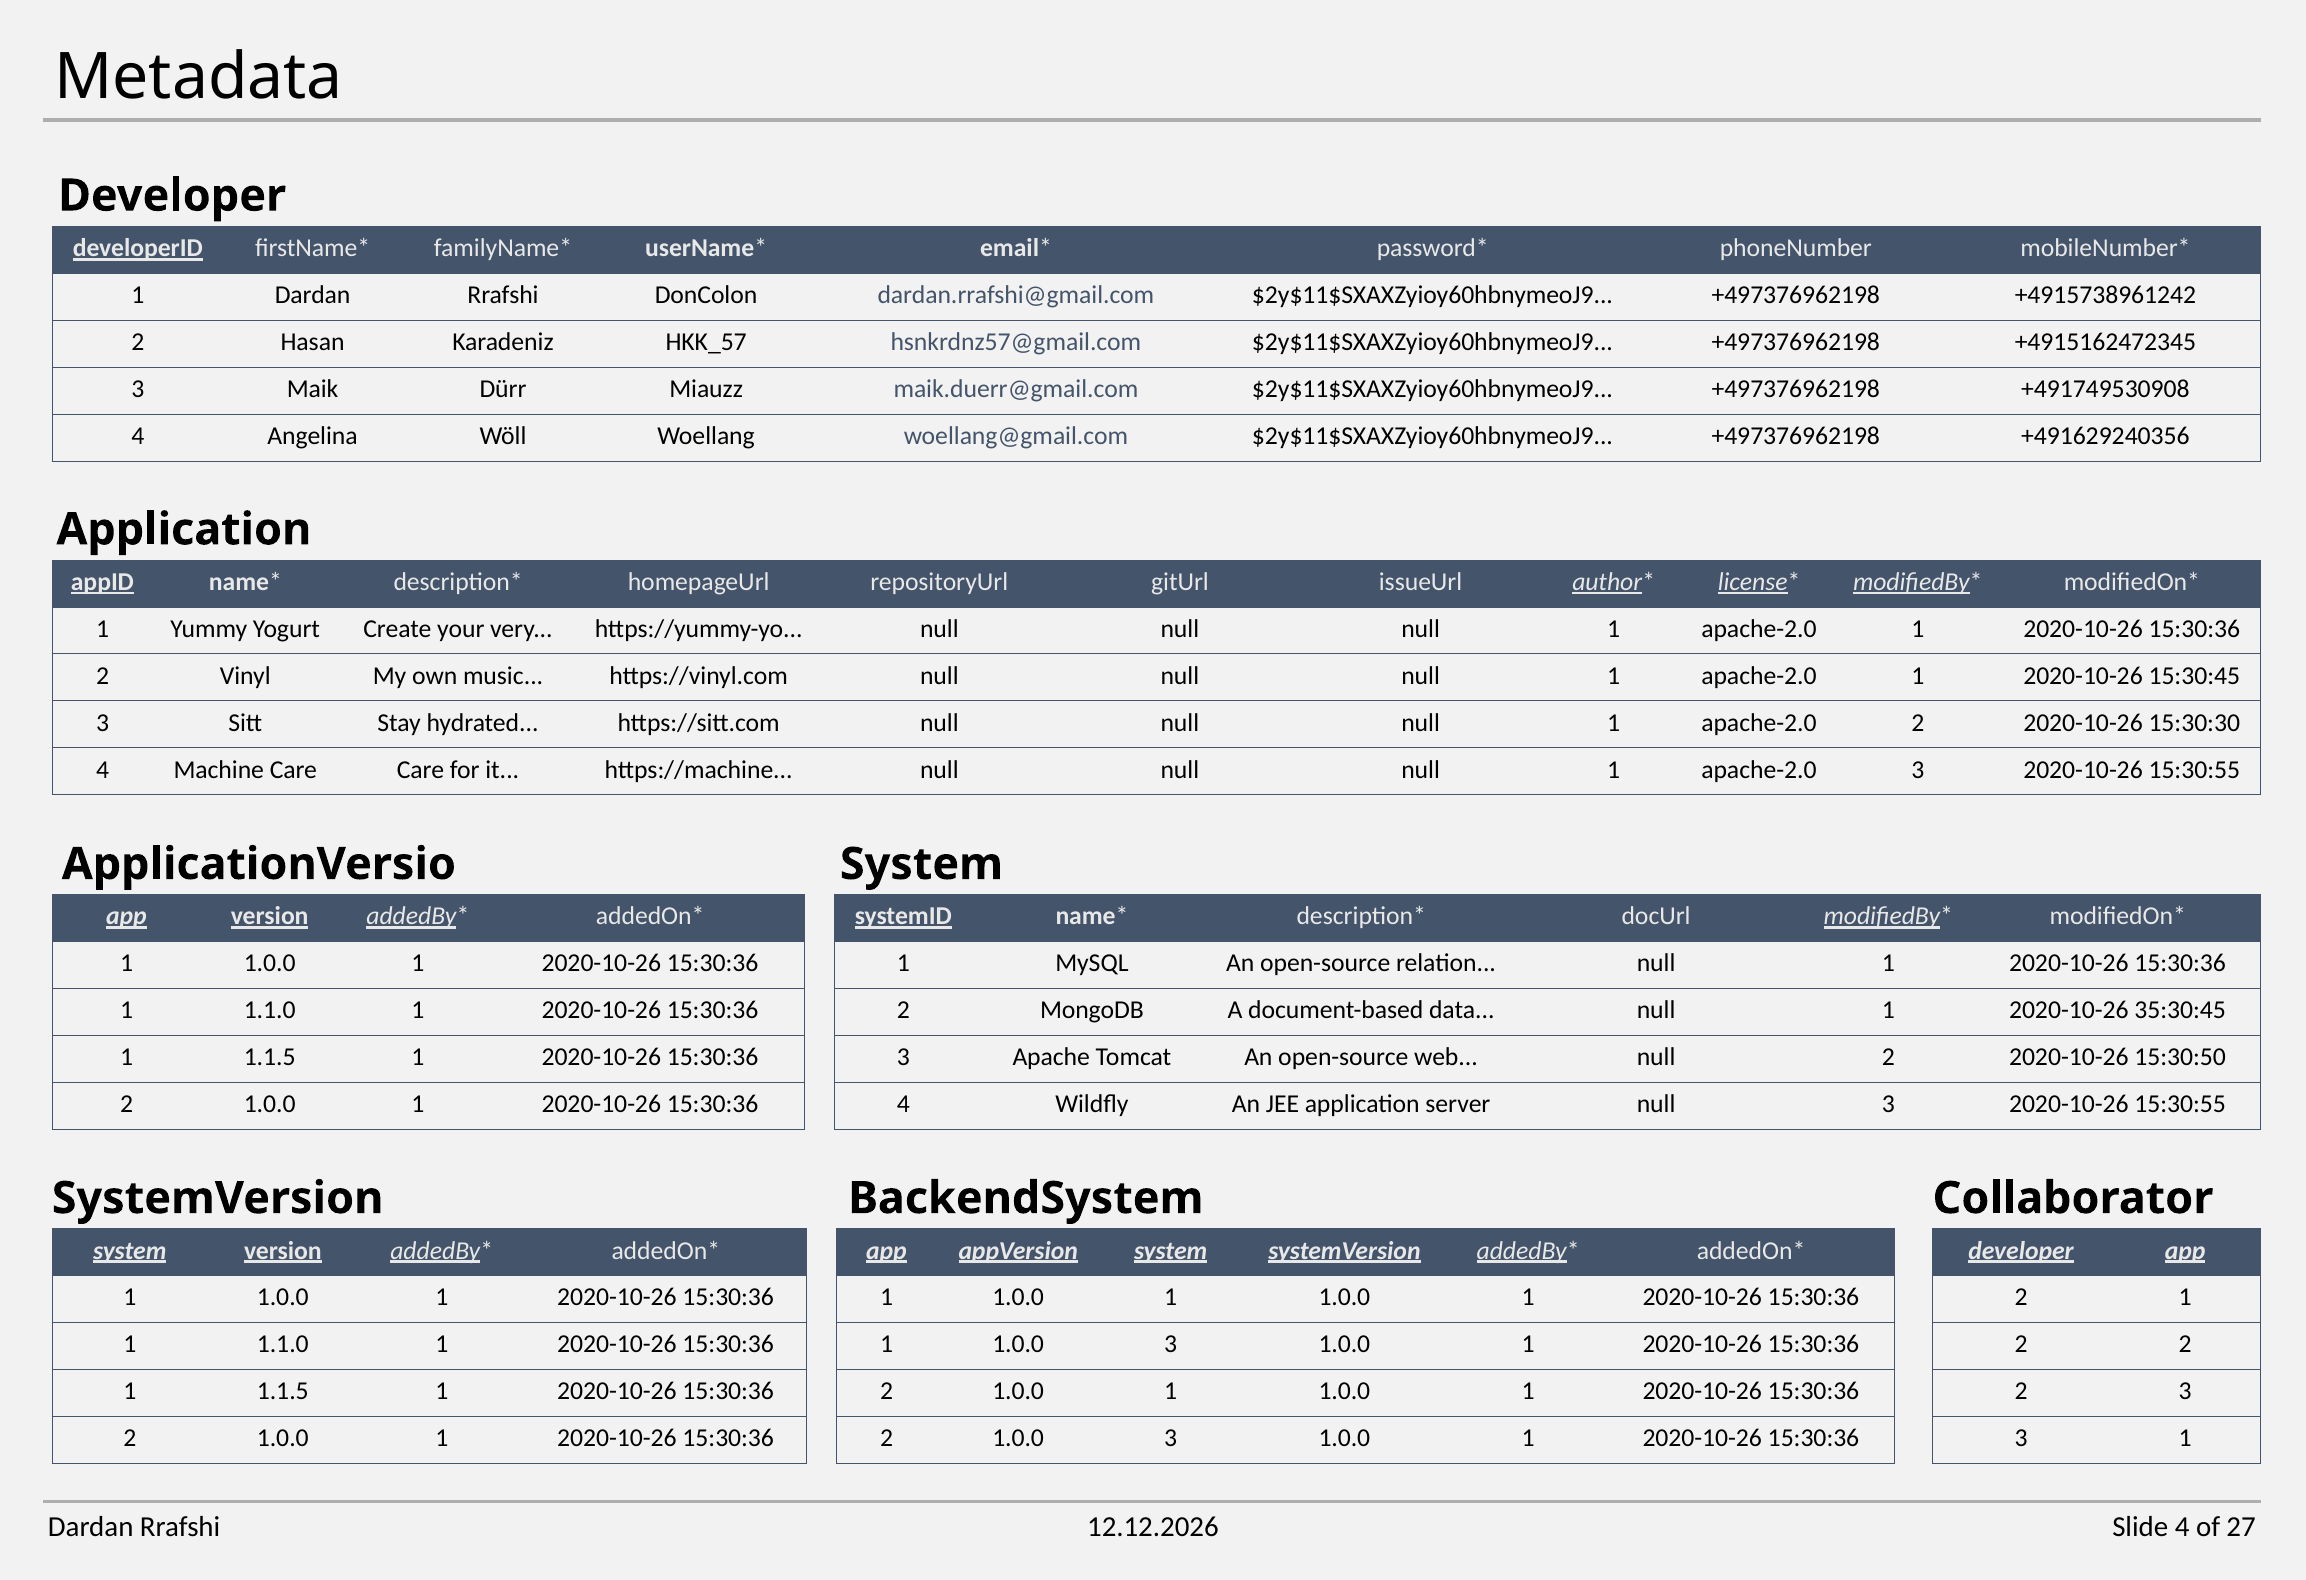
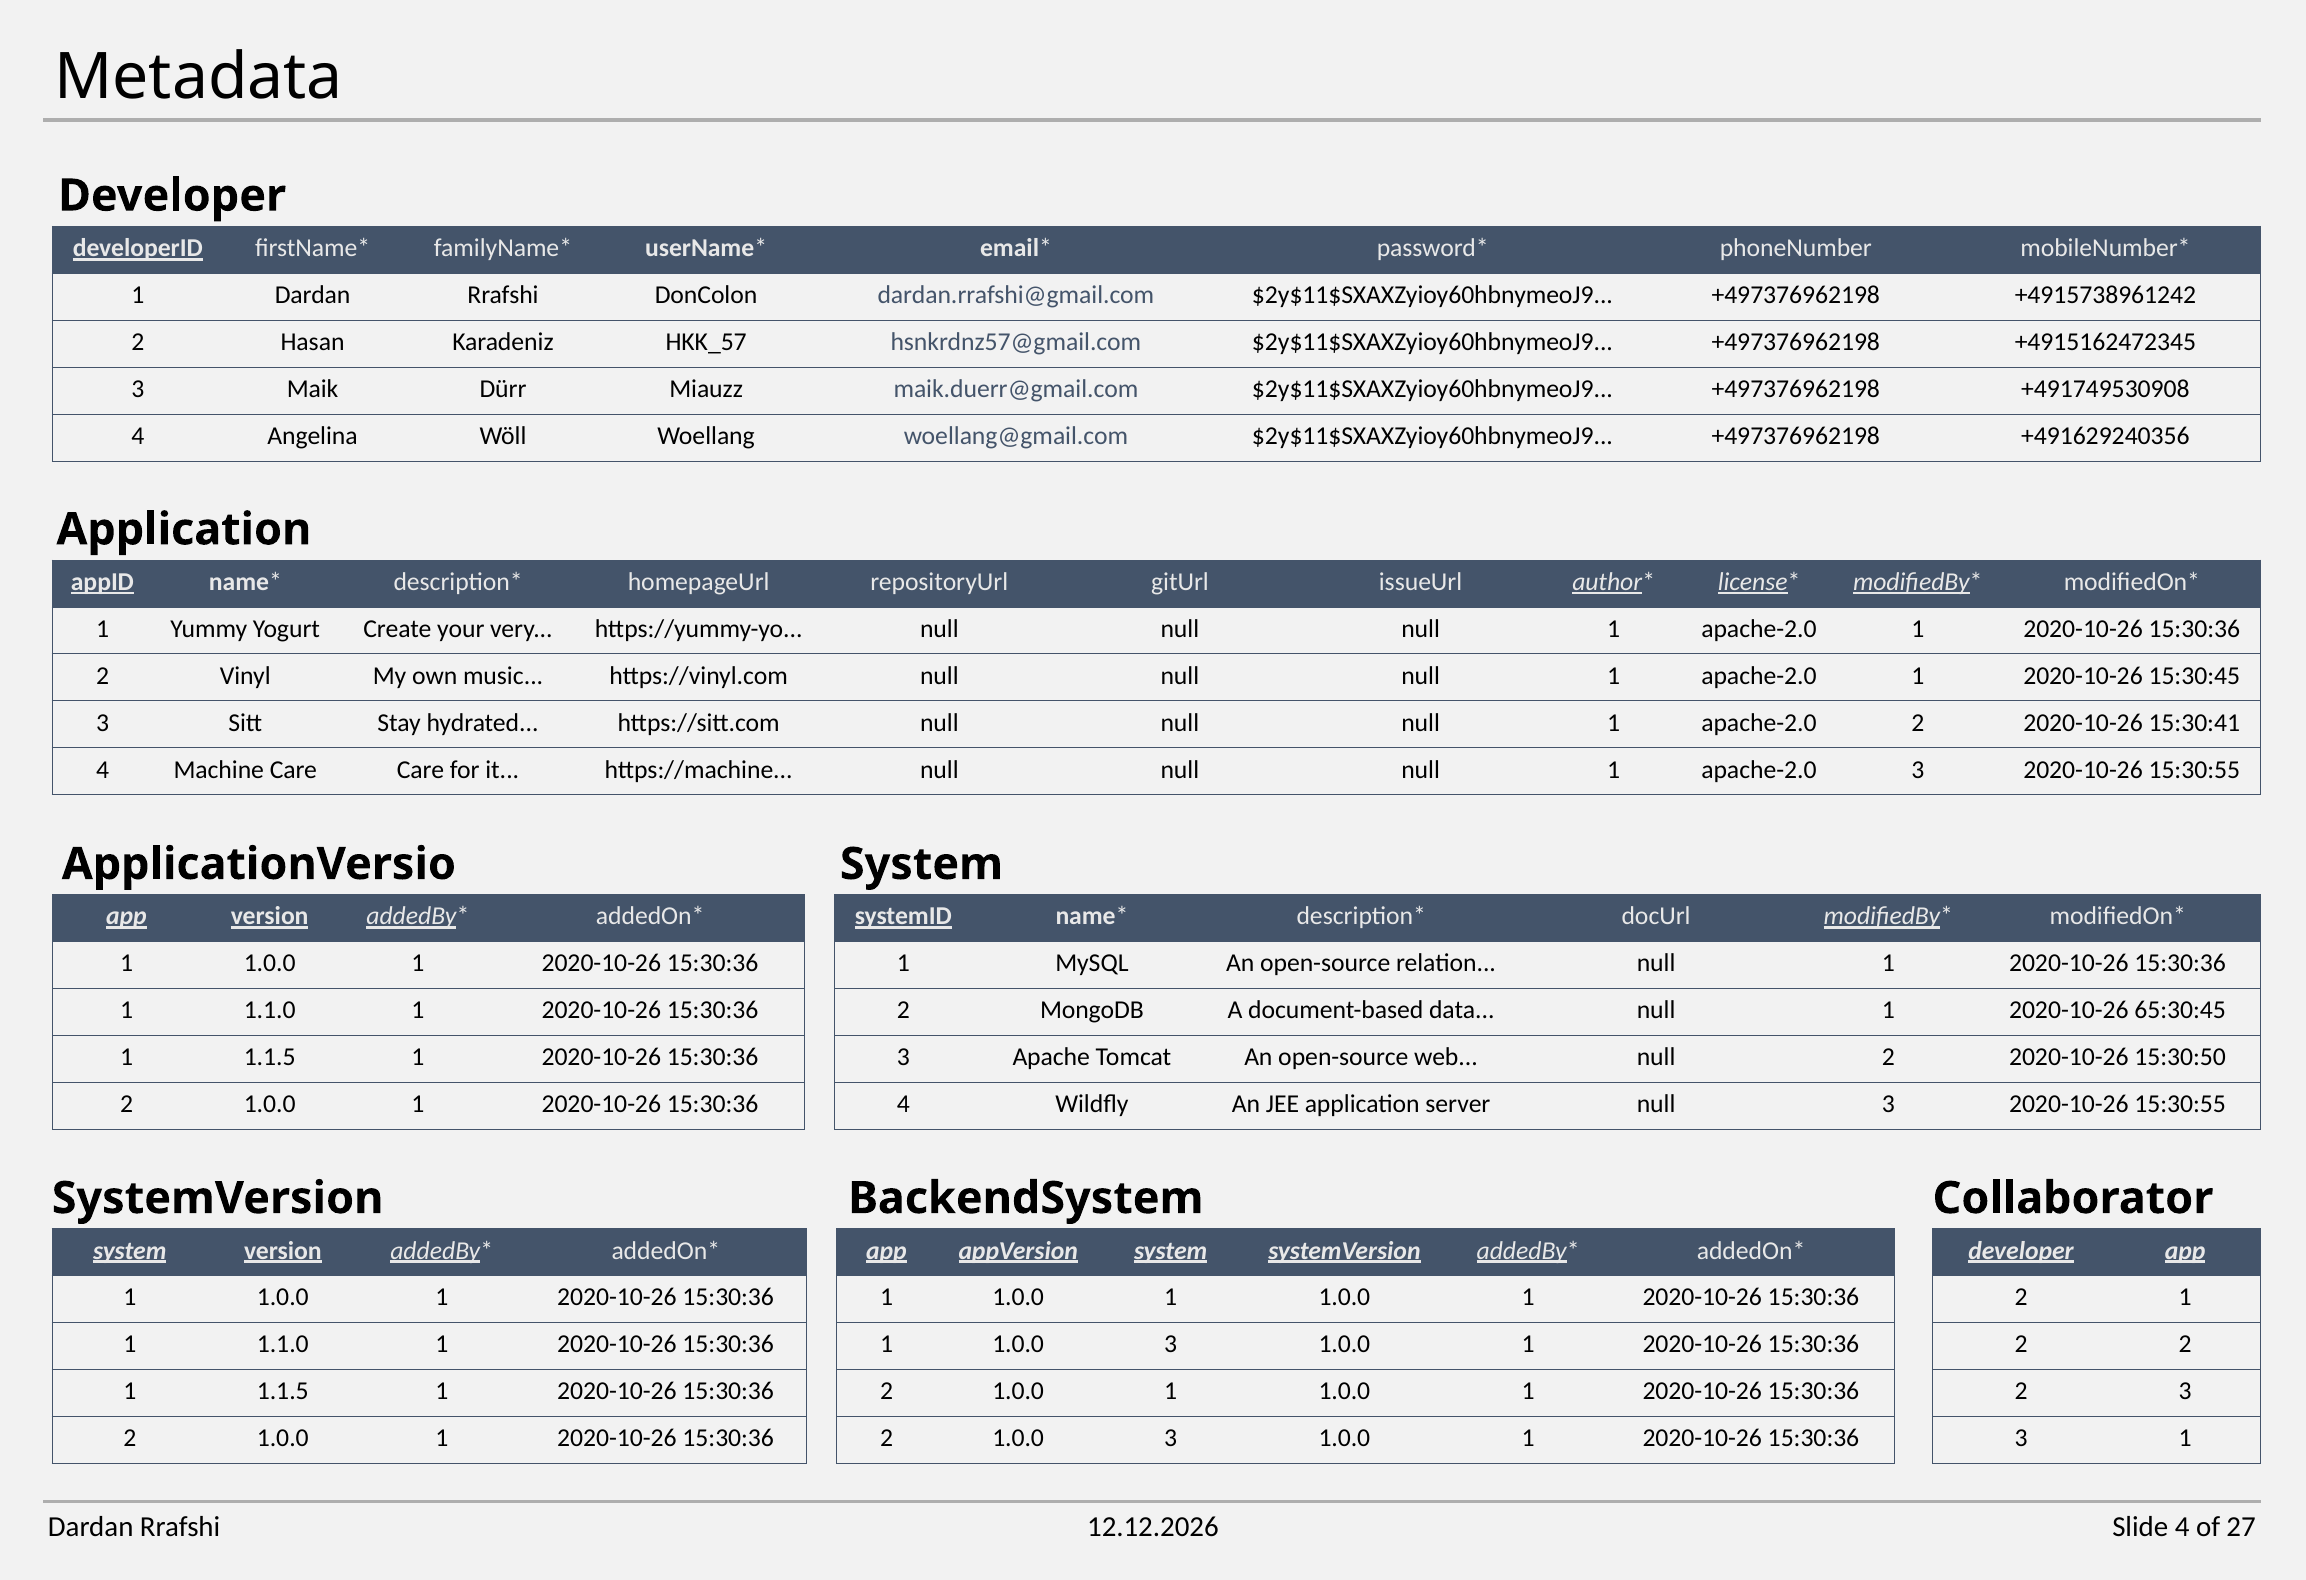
15:30:30: 15:30:30 -> 15:30:41 (2194, 722)
35:30:45: 35:30:45 -> 65:30:45 (2180, 1010)
